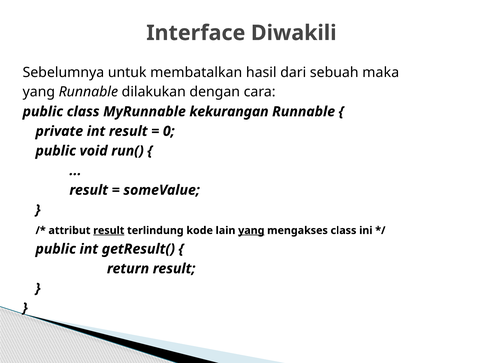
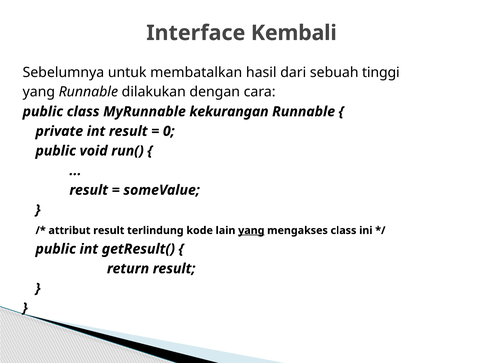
Diwakili: Diwakili -> Kembali (294, 33)
maka: maka -> tinggi (381, 72)
result underline: present -> none (109, 230)
